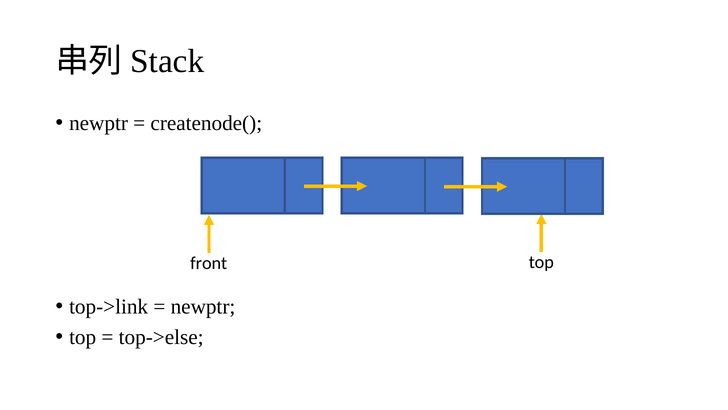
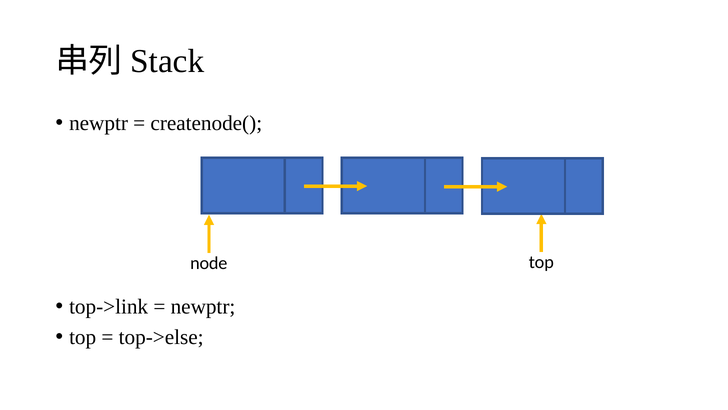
front: front -> node (209, 263)
